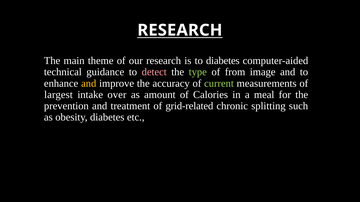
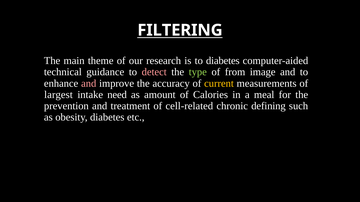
RESEARCH: RESEARCH -> FILTERING (180, 30)
and colour: yellow -> pink (89, 84)
current colour: light green -> yellow (219, 84)
over: over -> need (117, 95)
grid-related: grid-related -> cell-related (189, 106)
splitting: splitting -> defining (268, 106)
